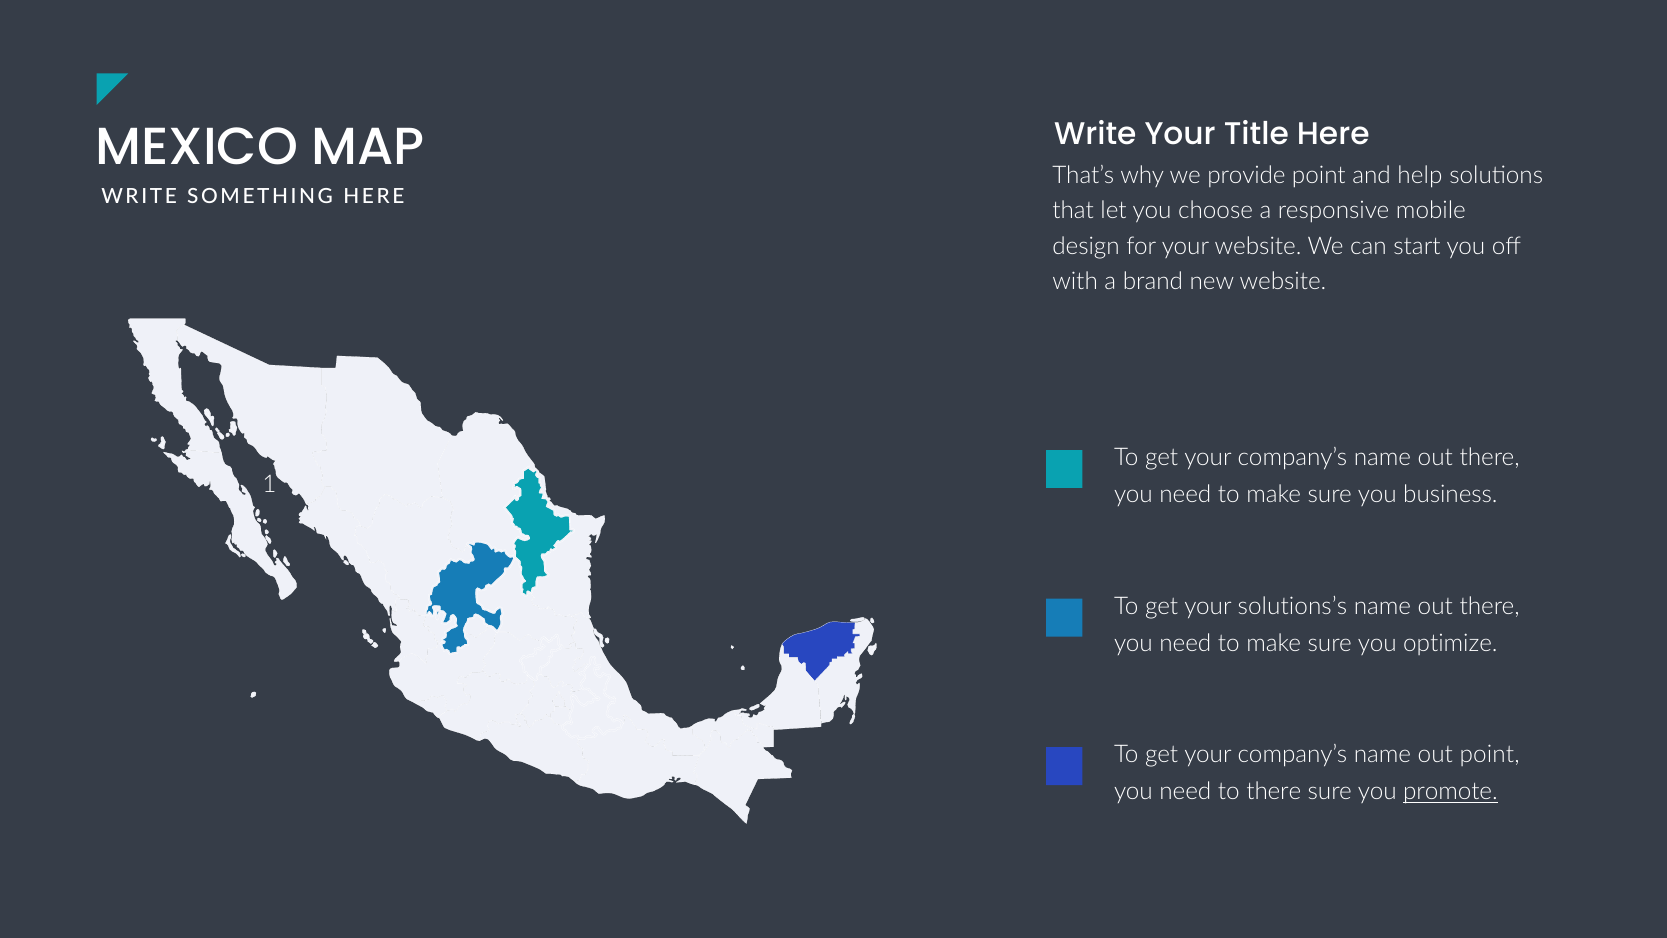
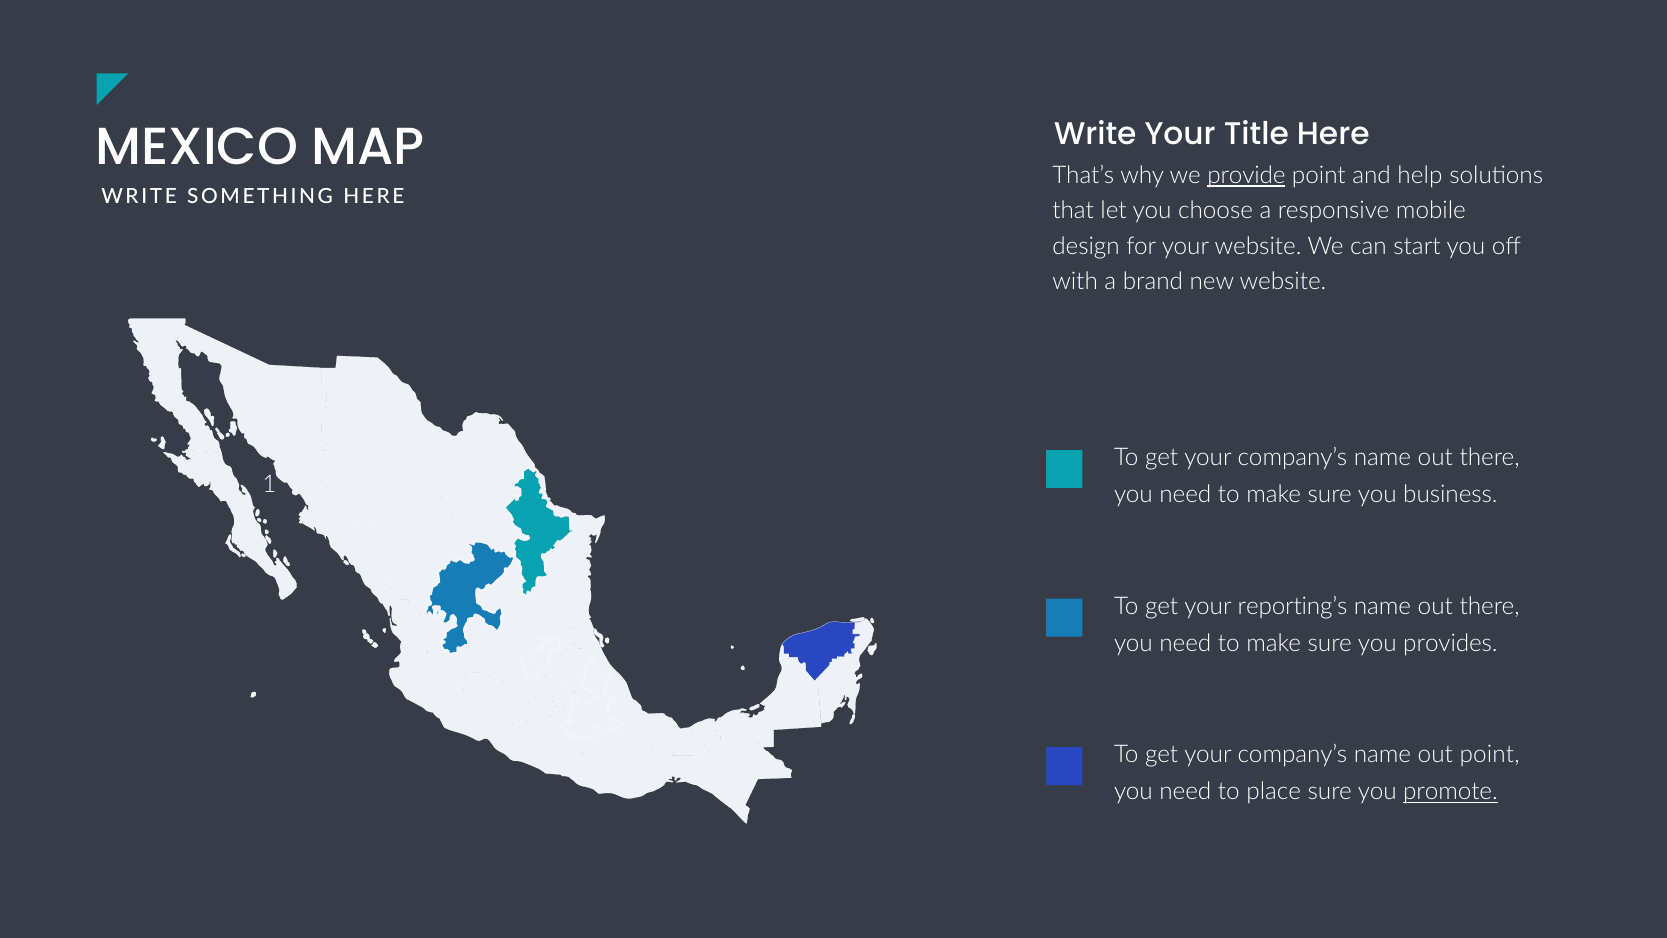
provide underline: none -> present (1246, 175)
solutions’s: solutions’s -> reporting’s (1293, 606)
optimize: optimize -> provides (1450, 643)
to there: there -> place (1274, 792)
